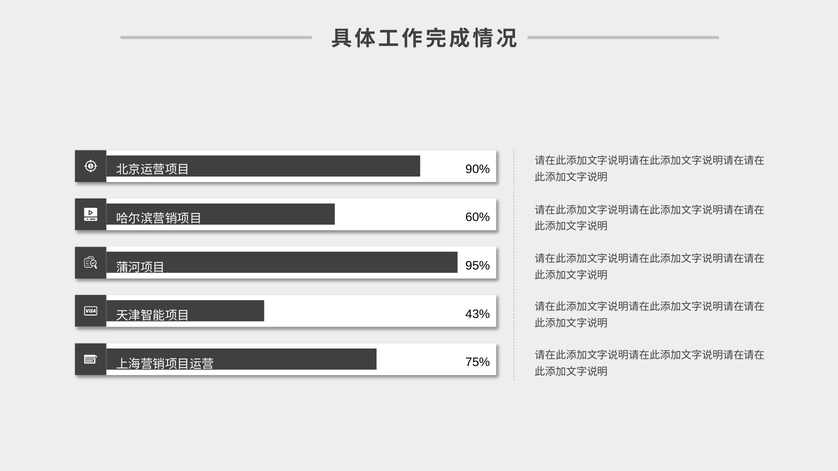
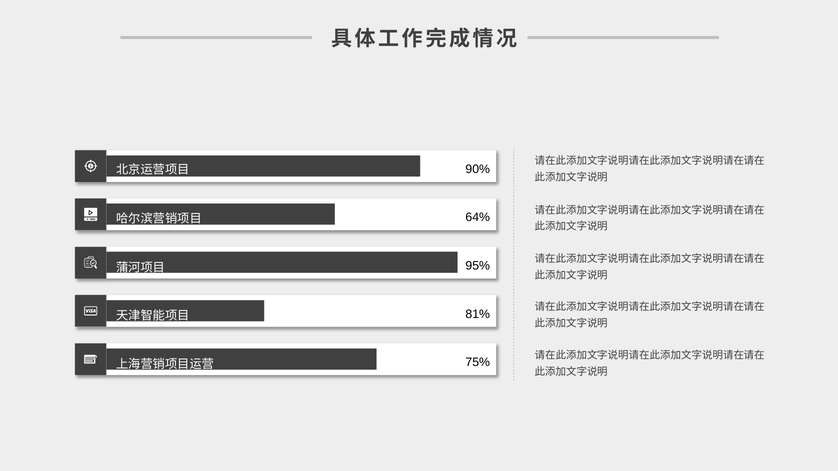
60%: 60% -> 64% (478, 218)
43%: 43% -> 81% (478, 314)
